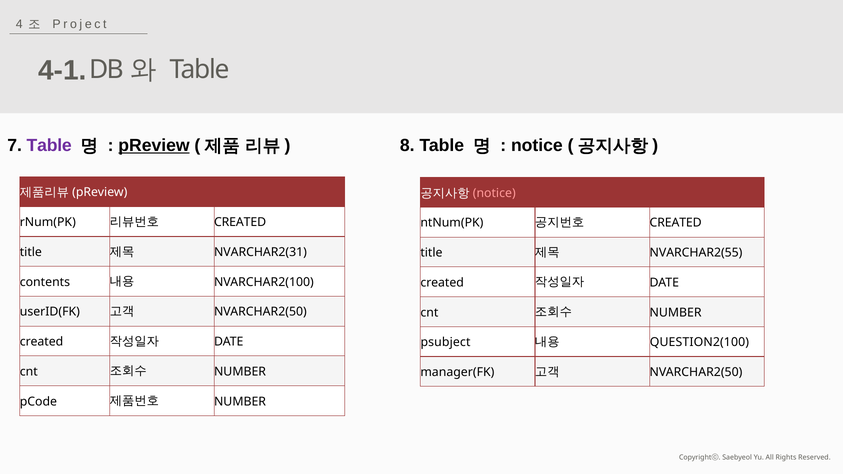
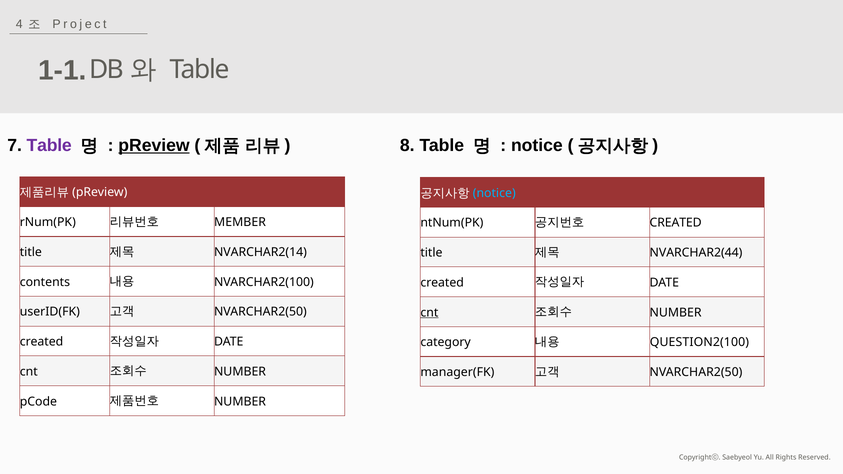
4-1: 4-1 -> 1-1 (62, 71)
notice colour: pink -> light blue (494, 193)
CREATED: CREATED -> MEMBER (240, 222)
NVARCHAR2(31: NVARCHAR2(31 -> NVARCHAR2(14 (260, 252)
NVARCHAR2(55: NVARCHAR2(55 -> NVARCHAR2(44 (696, 253)
cnt underline: none -> present (429, 313)
psubject: psubject -> category (446, 342)
